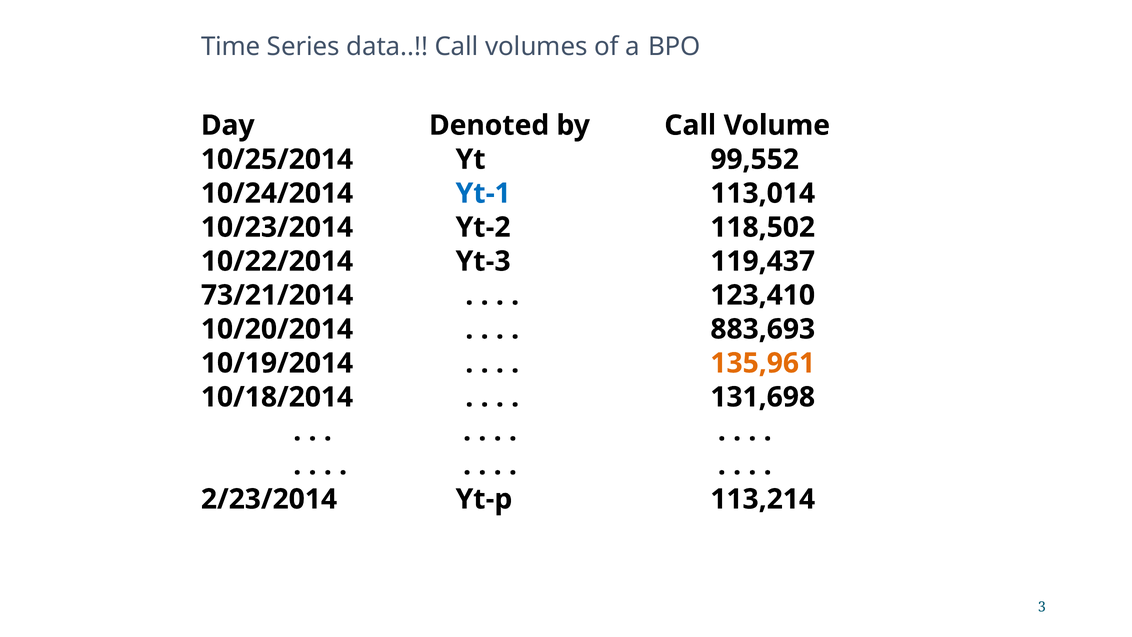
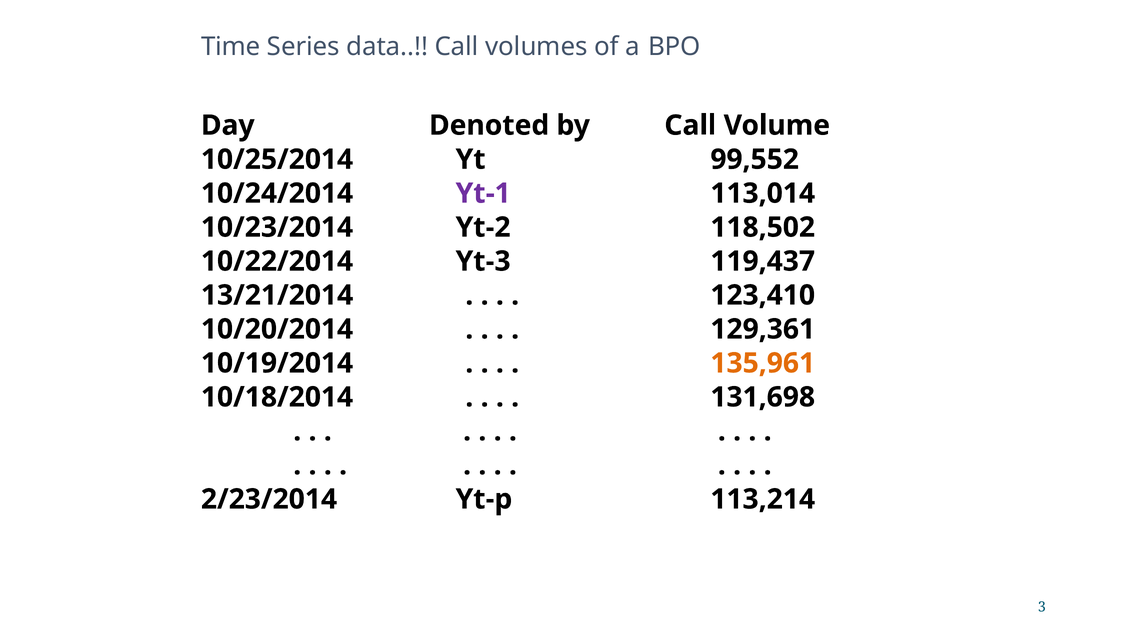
Yt-1 colour: blue -> purple (483, 193)
73/21/2014: 73/21/2014 -> 13/21/2014 (277, 295)
883,693: 883,693 -> 129,361 (763, 329)
